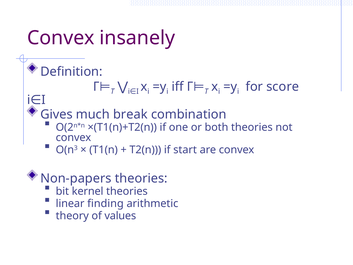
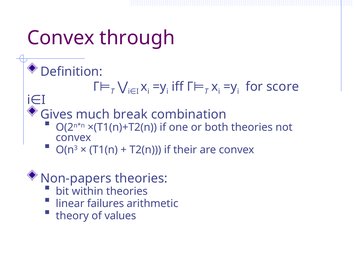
insanely: insanely -> through (137, 38)
start: start -> their (185, 150)
kernel: kernel -> within (88, 191)
finding: finding -> failures (106, 203)
